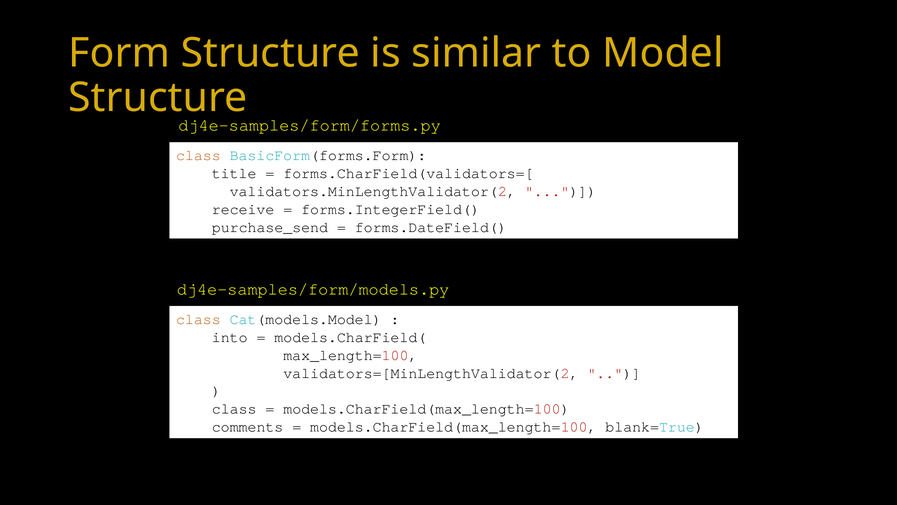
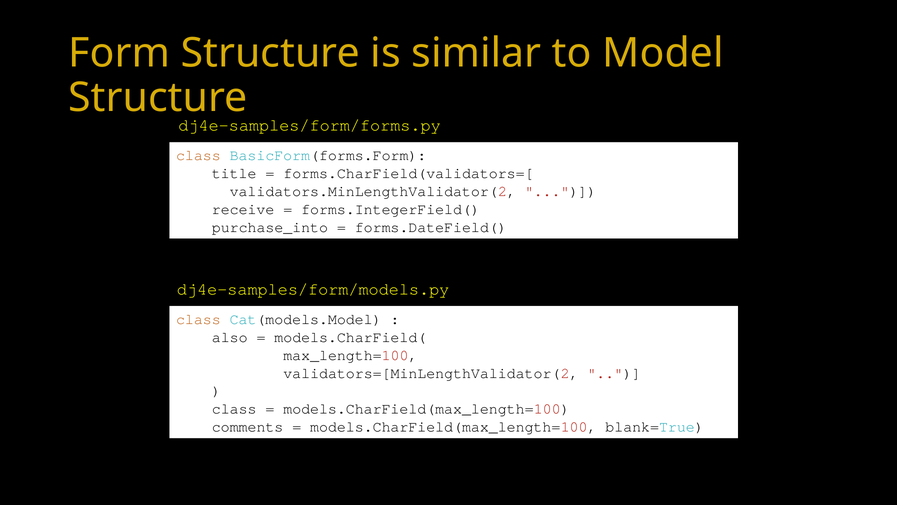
purchase_send: purchase_send -> purchase_into (270, 227)
into: into -> also (230, 337)
